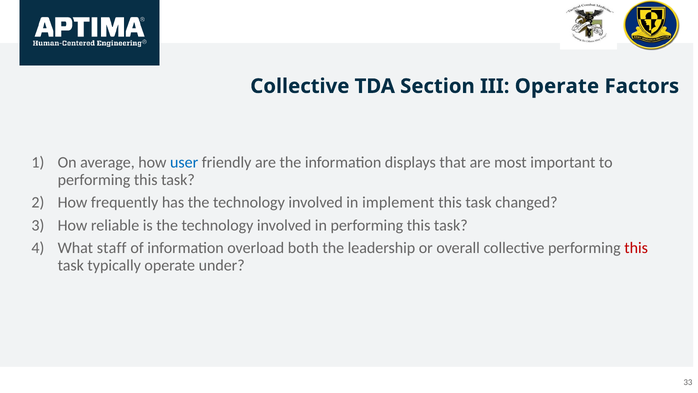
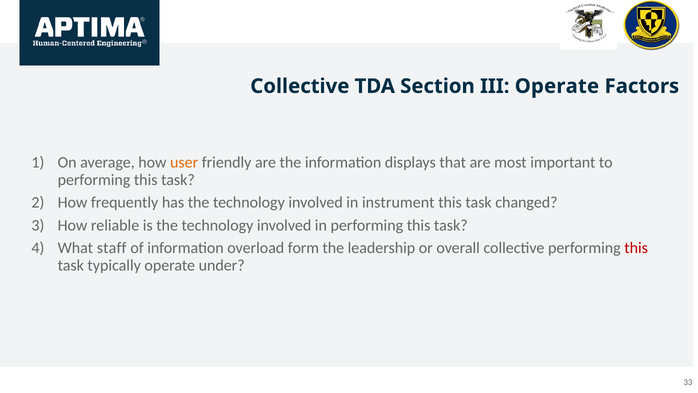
user colour: blue -> orange (184, 162)
implement: implement -> instrument (398, 202)
both: both -> form (303, 248)
